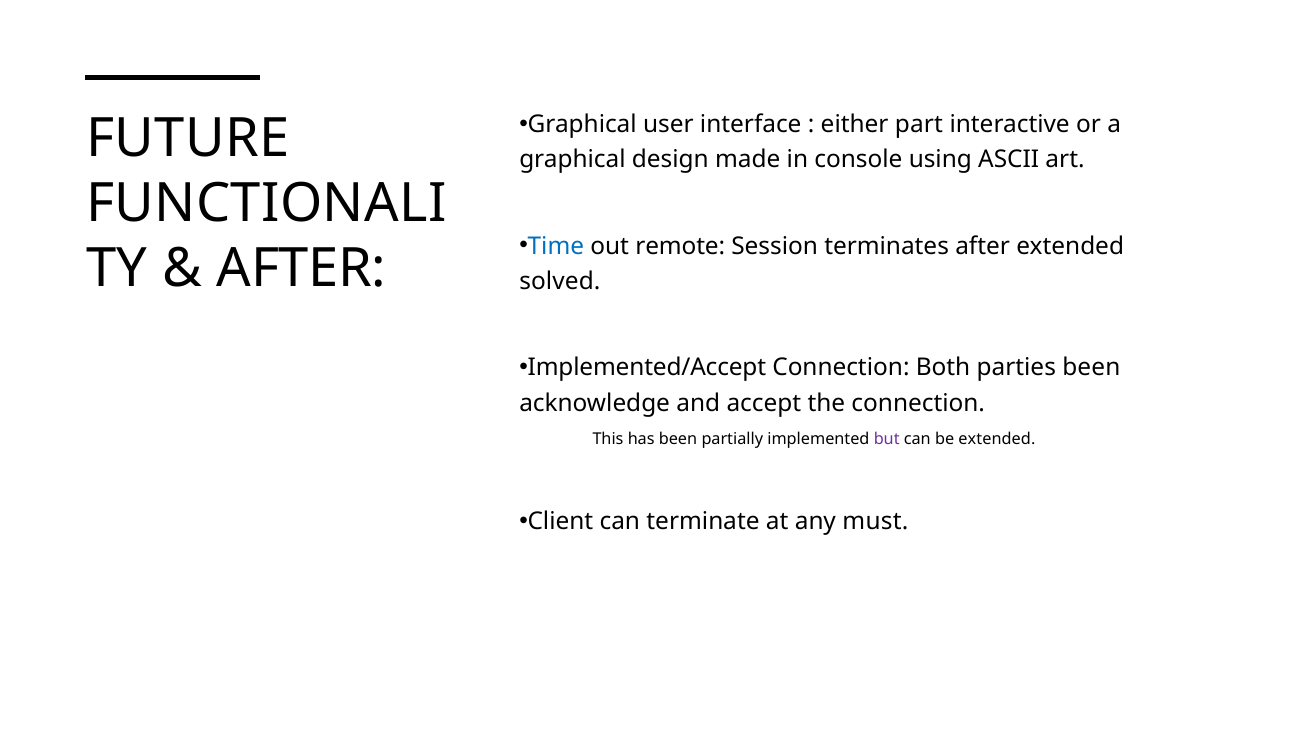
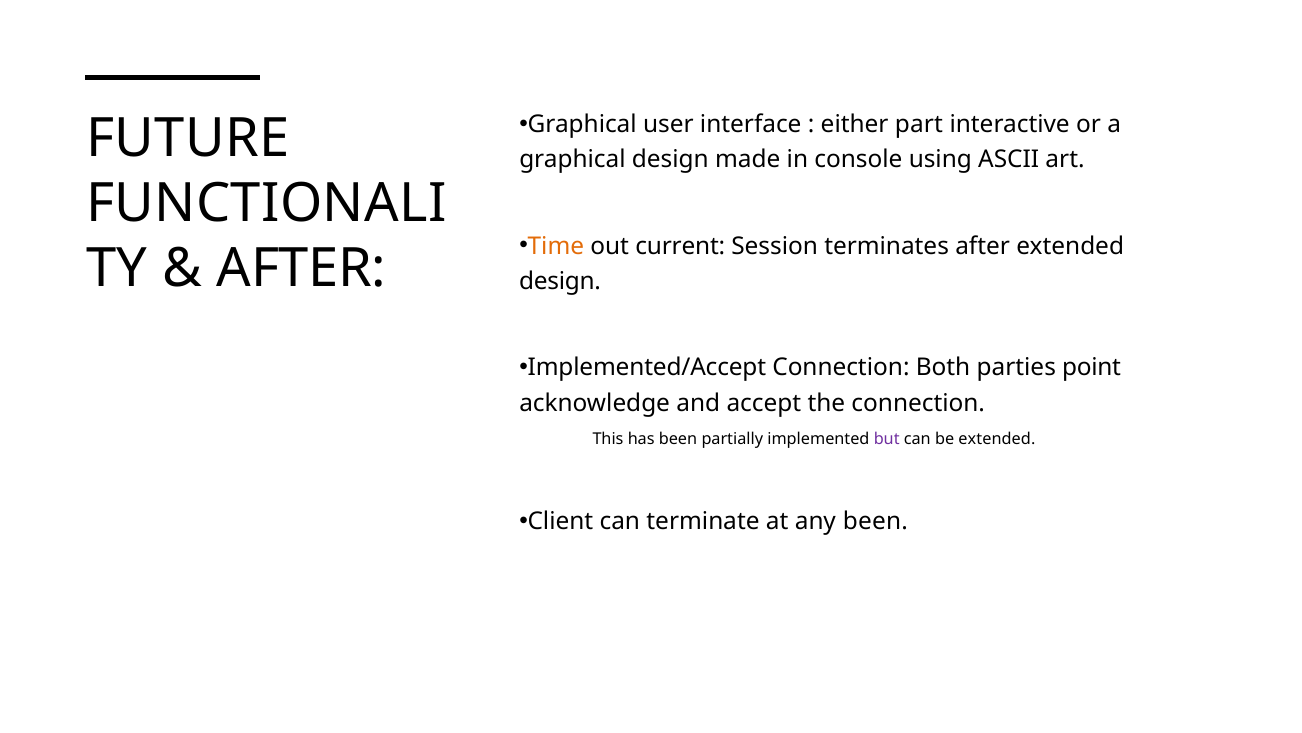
Time colour: blue -> orange (556, 246)
remote: remote -> current (680, 246)
solved: solved -> design (560, 281)
parties been: been -> point (1092, 368)
any must: must -> been (875, 521)
